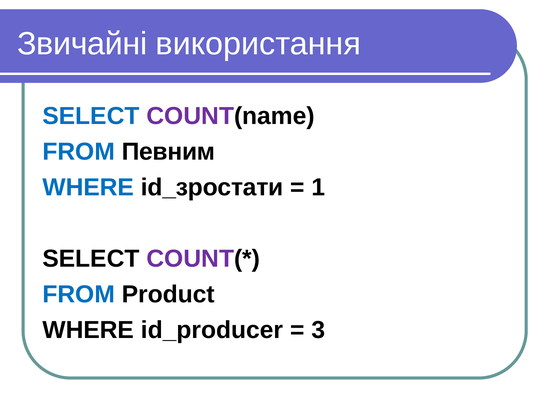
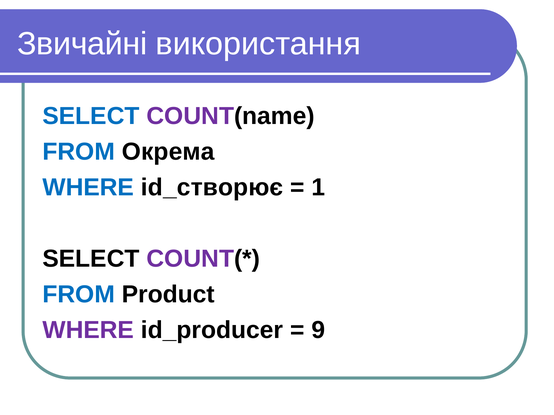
Певним: Певним -> Окрема (168, 152)
id_зростати: id_зростати -> id_створює (212, 188)
WHERE colour: black -> purple (88, 330)
3: 3 -> 9 (318, 330)
